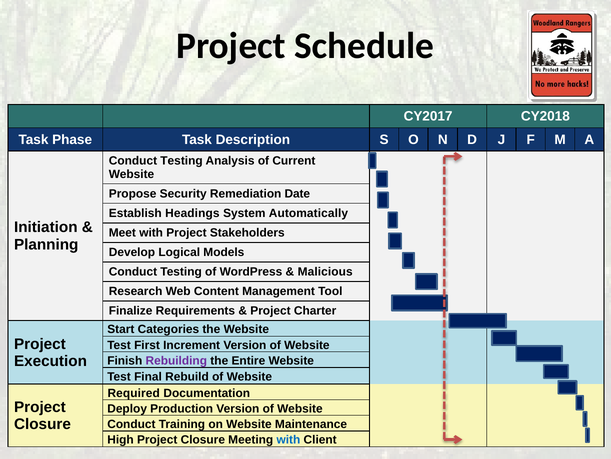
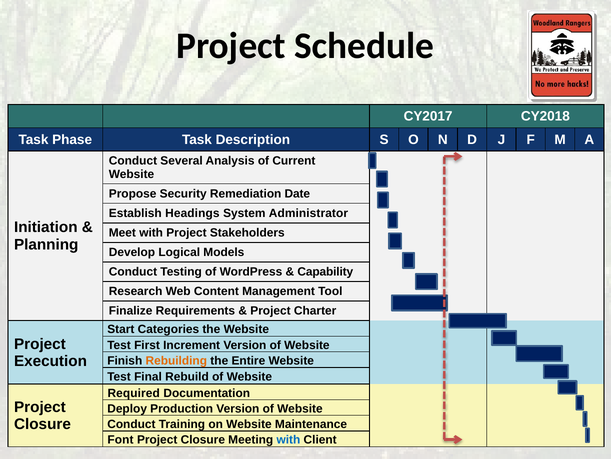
Testing: Testing -> Several (182, 161)
Automatically: Automatically -> Administrator (308, 213)
Malicious: Malicious -> Capability (325, 271)
Rebuilding colour: purple -> orange (176, 360)
High: High -> Font (120, 439)
